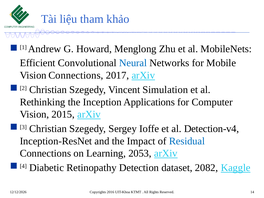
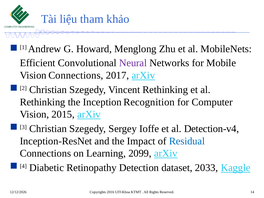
Neural colour: blue -> purple (133, 63)
Vincent Simulation: Simulation -> Rethinking (165, 90)
Applications: Applications -> Recognition (149, 102)
2053: 2053 -> 2099 (140, 153)
2082: 2082 -> 2033 (207, 168)
